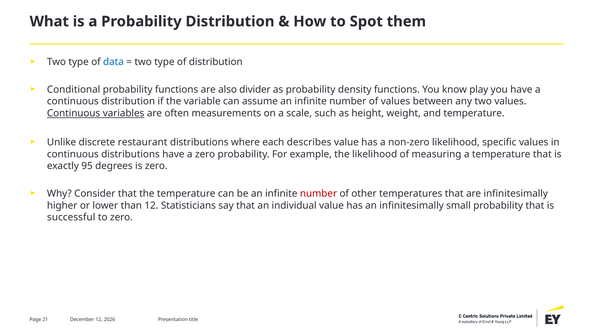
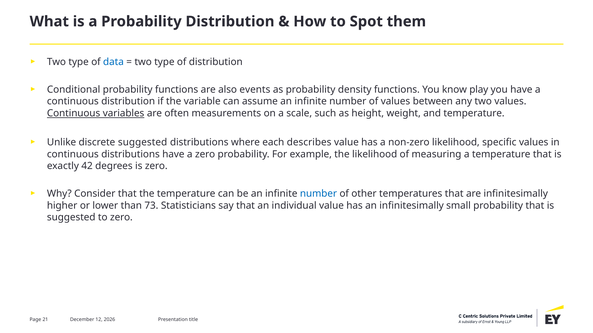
divider: divider -> events (255, 90)
discrete restaurant: restaurant -> suggested (143, 142)
95: 95 -> 42 (87, 166)
number colour: red -> blue (318, 194)
than 12: 12 -> 73 (151, 206)
successful: successful -> suggested (71, 218)
